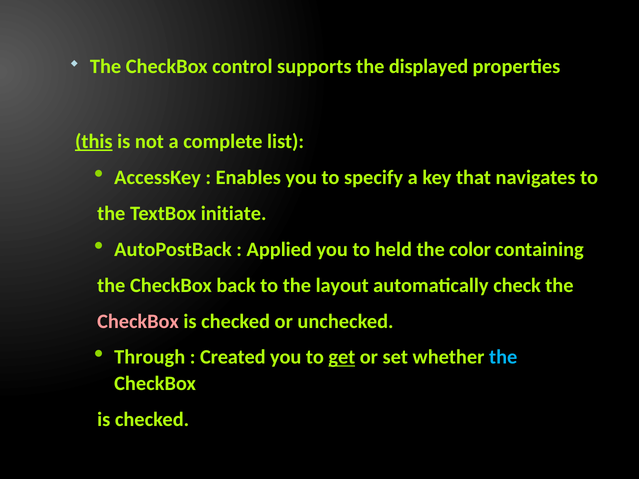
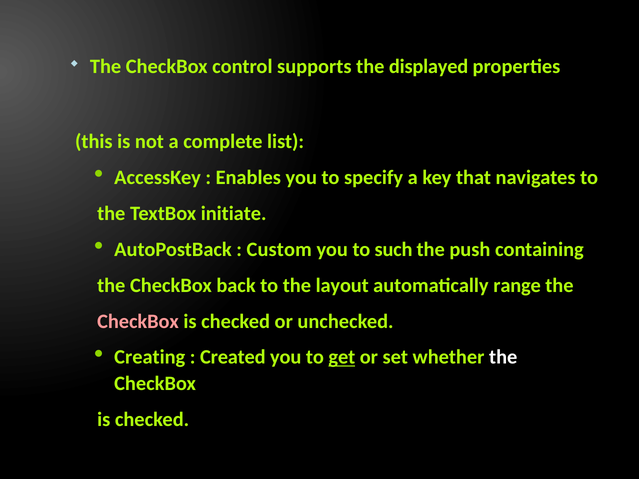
this underline: present -> none (94, 142)
Applied: Applied -> Custom (279, 249)
held: held -> such (394, 249)
color: color -> push (470, 249)
check: check -> range (517, 285)
Through: Through -> Creating (150, 357)
the colour: light blue -> white (503, 357)
